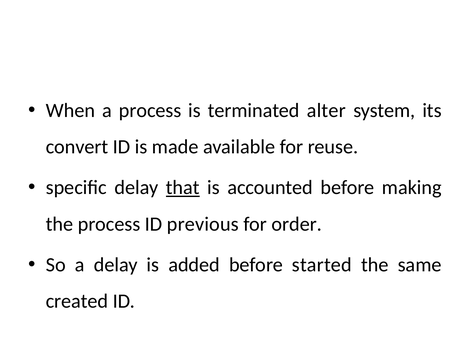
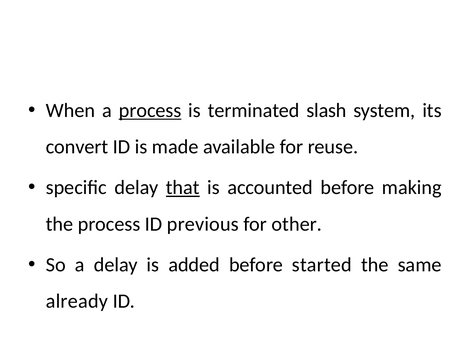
process underline: none -> present (150, 110)
alter: alter -> slash (327, 110)
order: order -> other (297, 224)
created: created -> already (77, 301)
